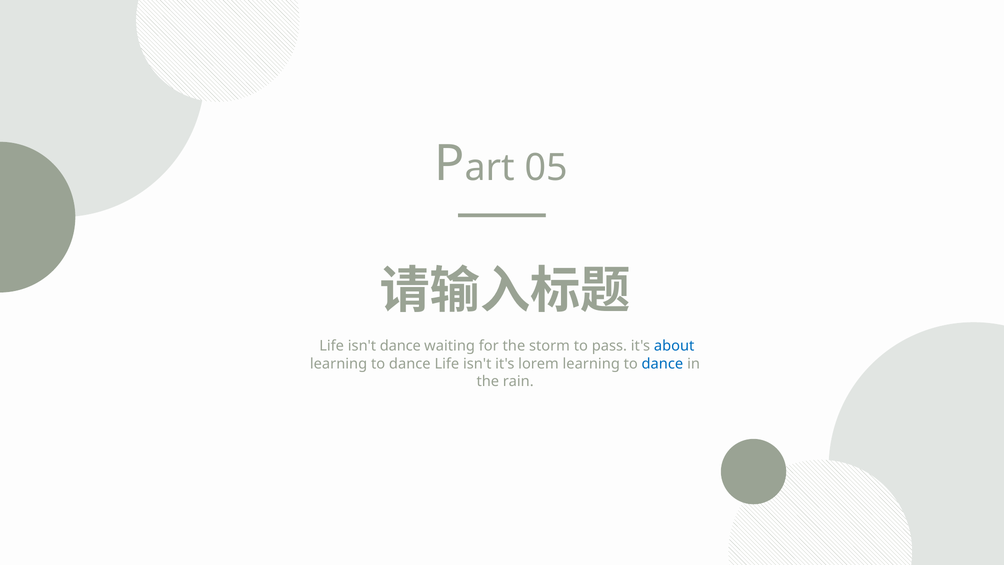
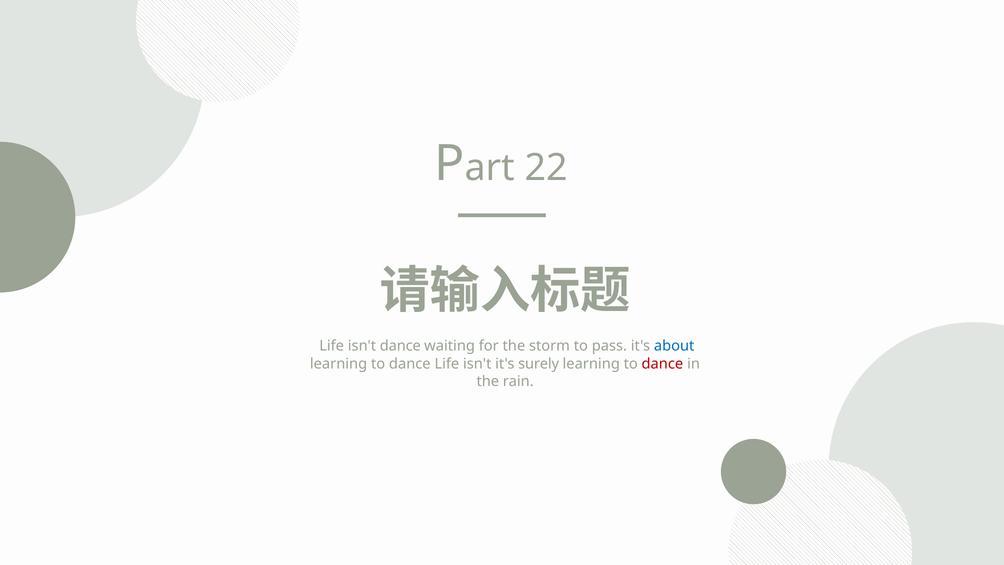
05: 05 -> 22 (546, 168)
lorem: lorem -> surely (539, 364)
dance colour: blue -> red (662, 364)
